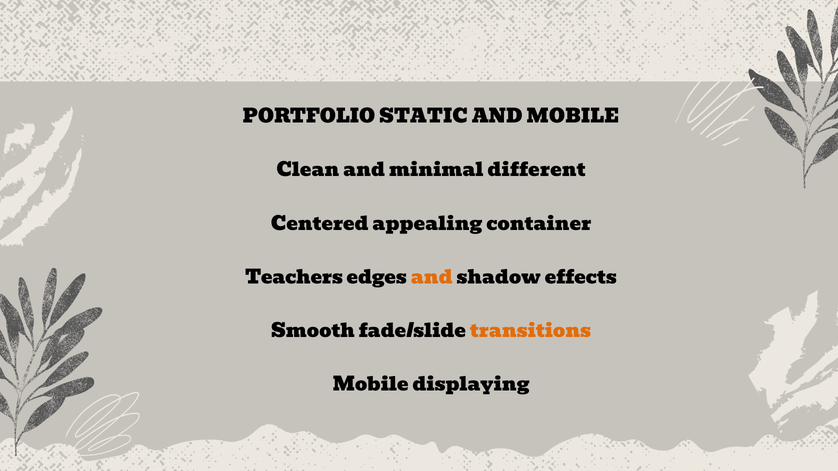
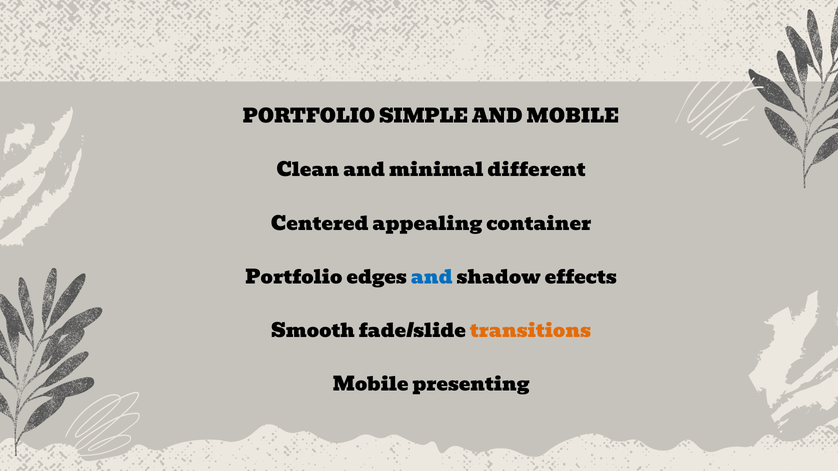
STATIC: STATIC -> SIMPLE (424, 117)
Teachers: Teachers -> Portfolio (294, 278)
and colour: orange -> blue (432, 278)
displaying: displaying -> presenting (471, 385)
